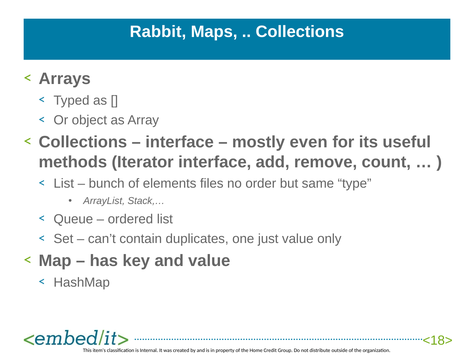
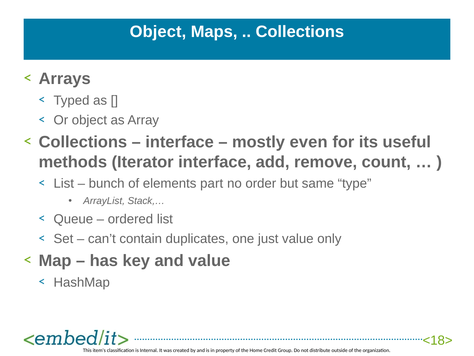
Rabbit: Rabbit -> Object (158, 32)
files: files -> part (212, 183)
